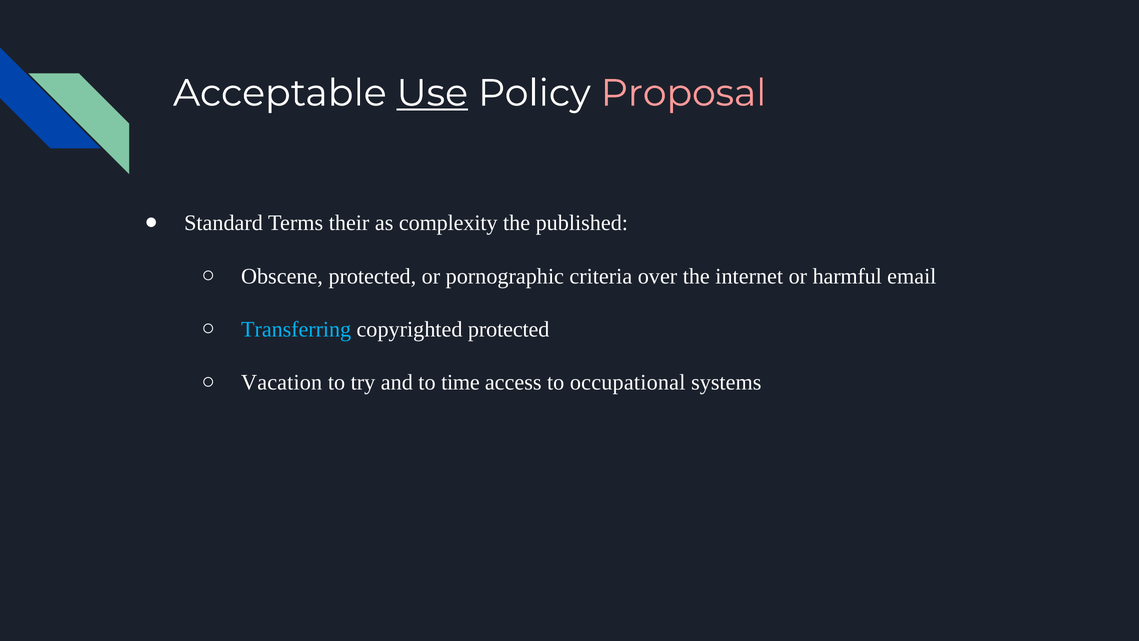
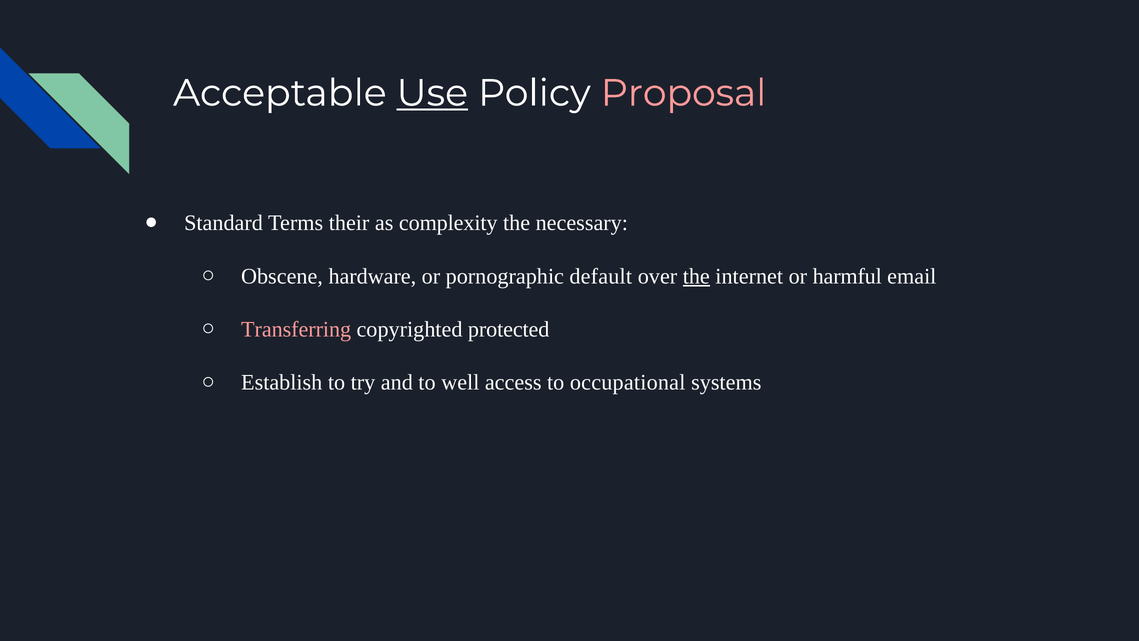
published: published -> necessary (582, 223)
Obscene protected: protected -> hardware (372, 276)
criteria: criteria -> default (601, 276)
the underline: none -> present (696, 276)
Transferring colour: light blue -> pink (296, 329)
Vacation: Vacation -> Establish (282, 383)
time: time -> well (460, 383)
